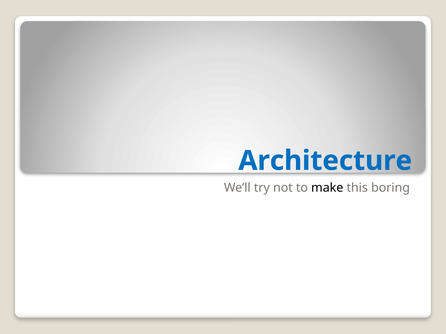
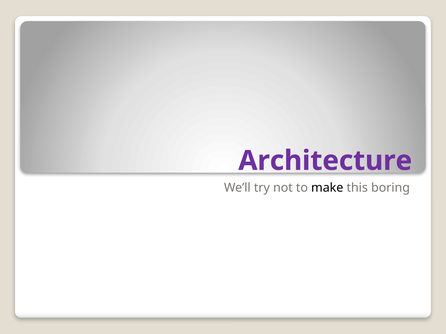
Architecture colour: blue -> purple (325, 161)
